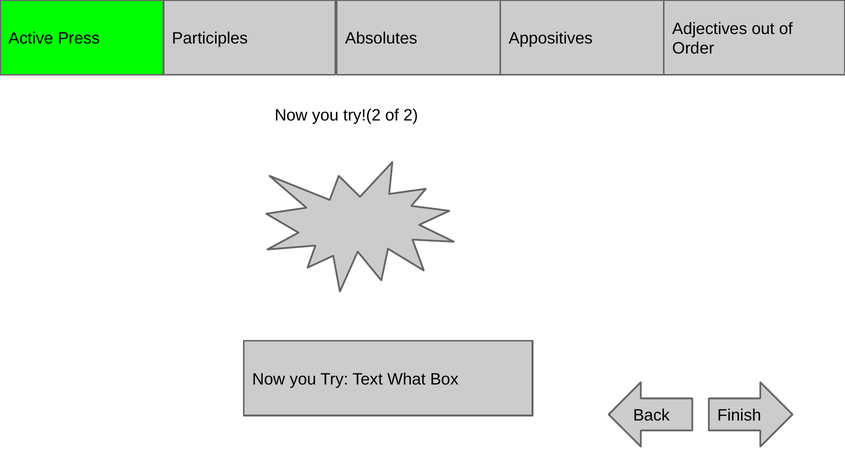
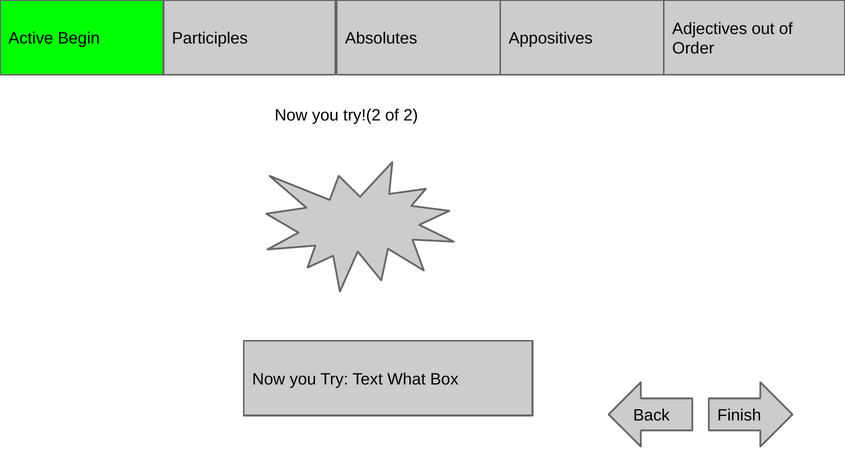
Press: Press -> Begin (79, 39)
